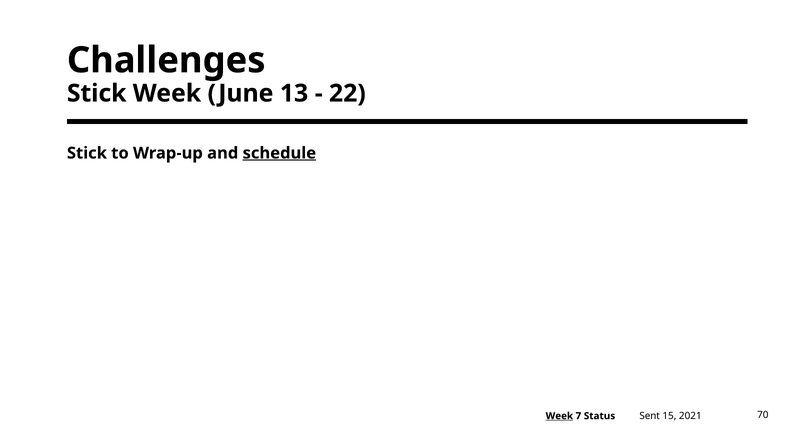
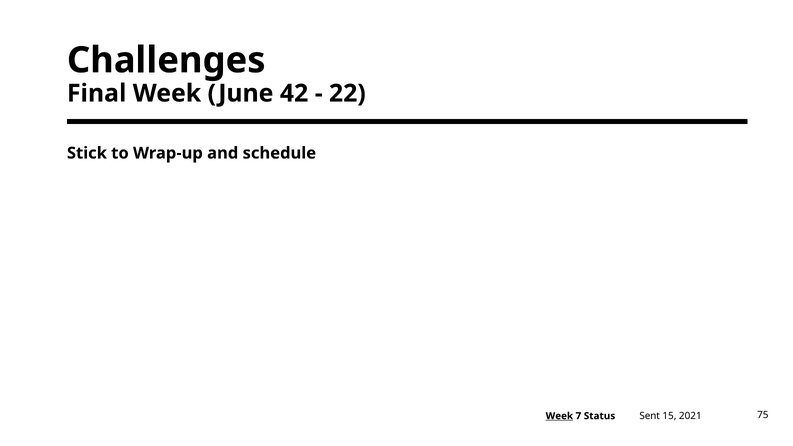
Stick: Stick -> Final (97, 93)
13: 13 -> 42 (294, 93)
schedule underline: present -> none (279, 153)
70: 70 -> 75 (763, 415)
